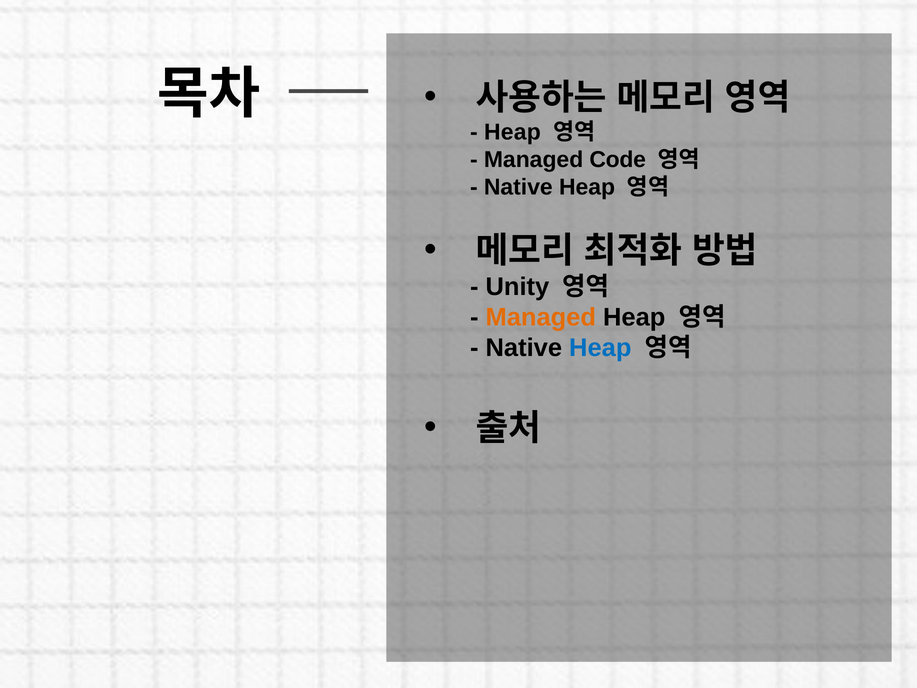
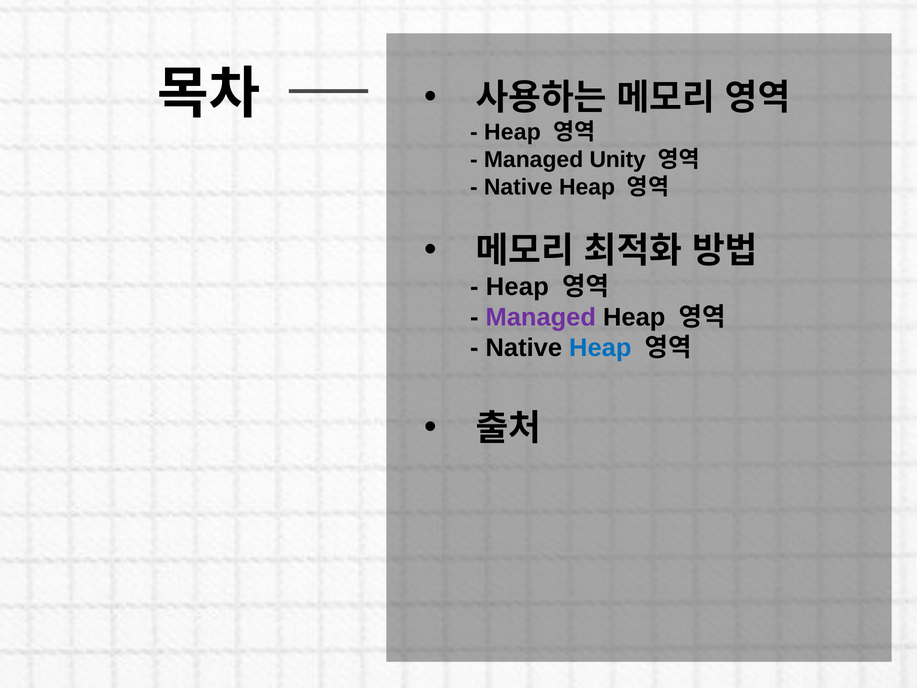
Code: Code -> Unity (618, 160)
Unity: Unity -> Heap (517, 287)
Managed colour: orange -> purple (541, 317)
